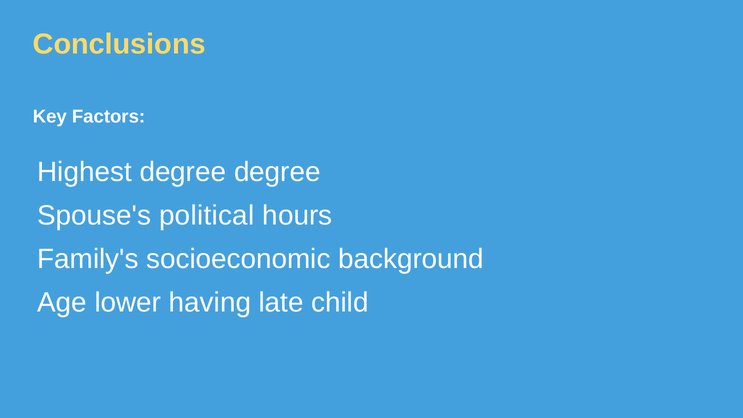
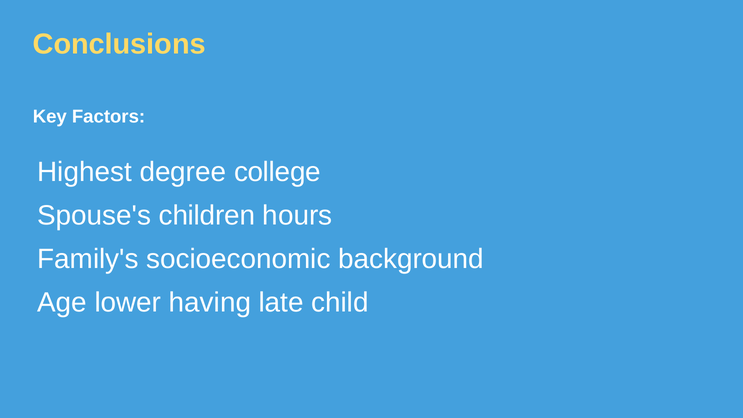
degree degree: degree -> college (277, 172)
political: political -> children (207, 215)
